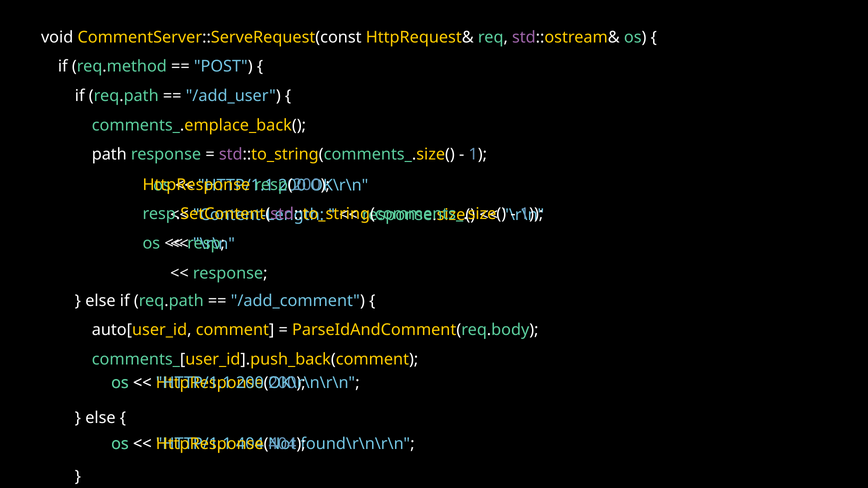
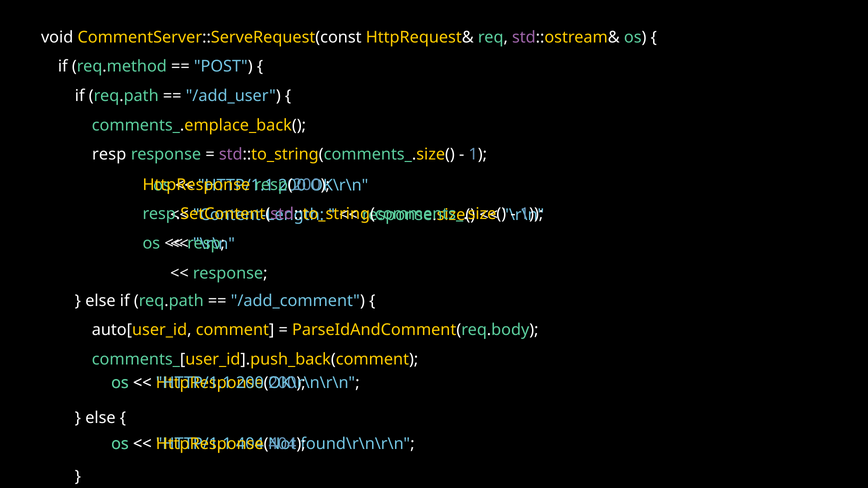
path: path -> resp (109, 155)
